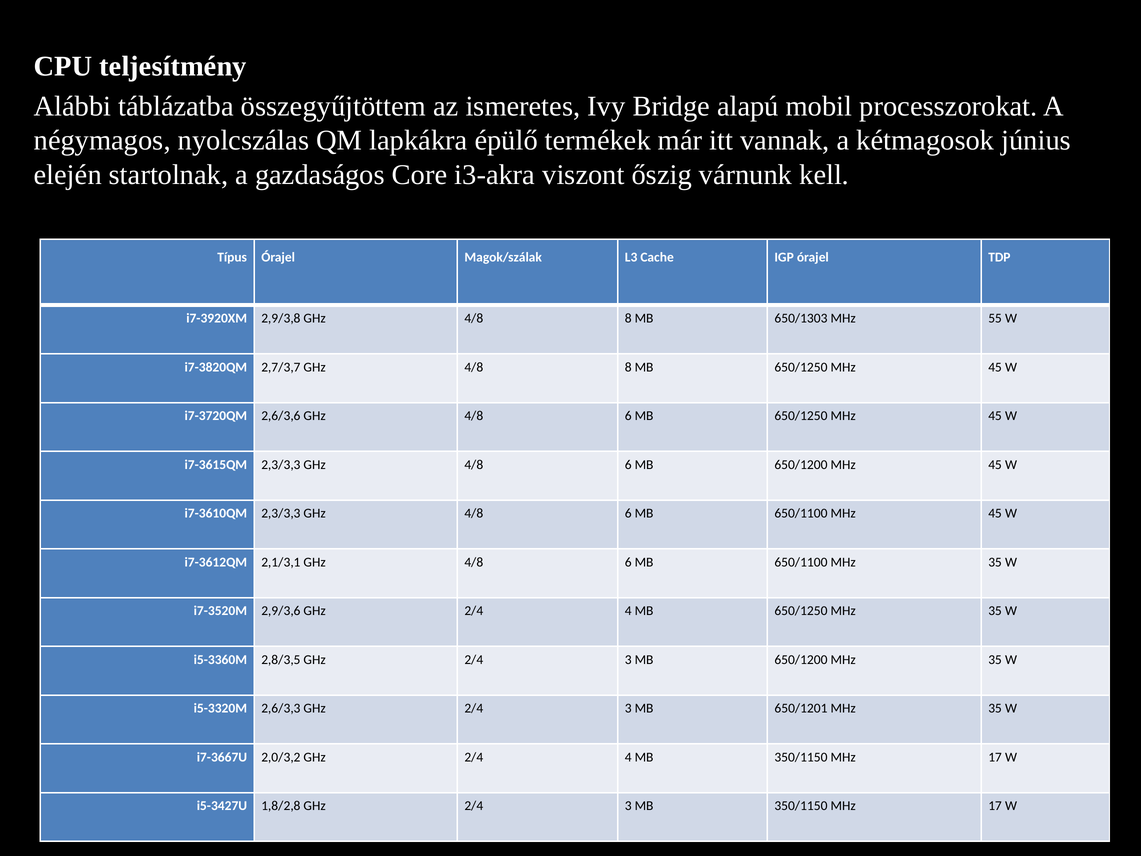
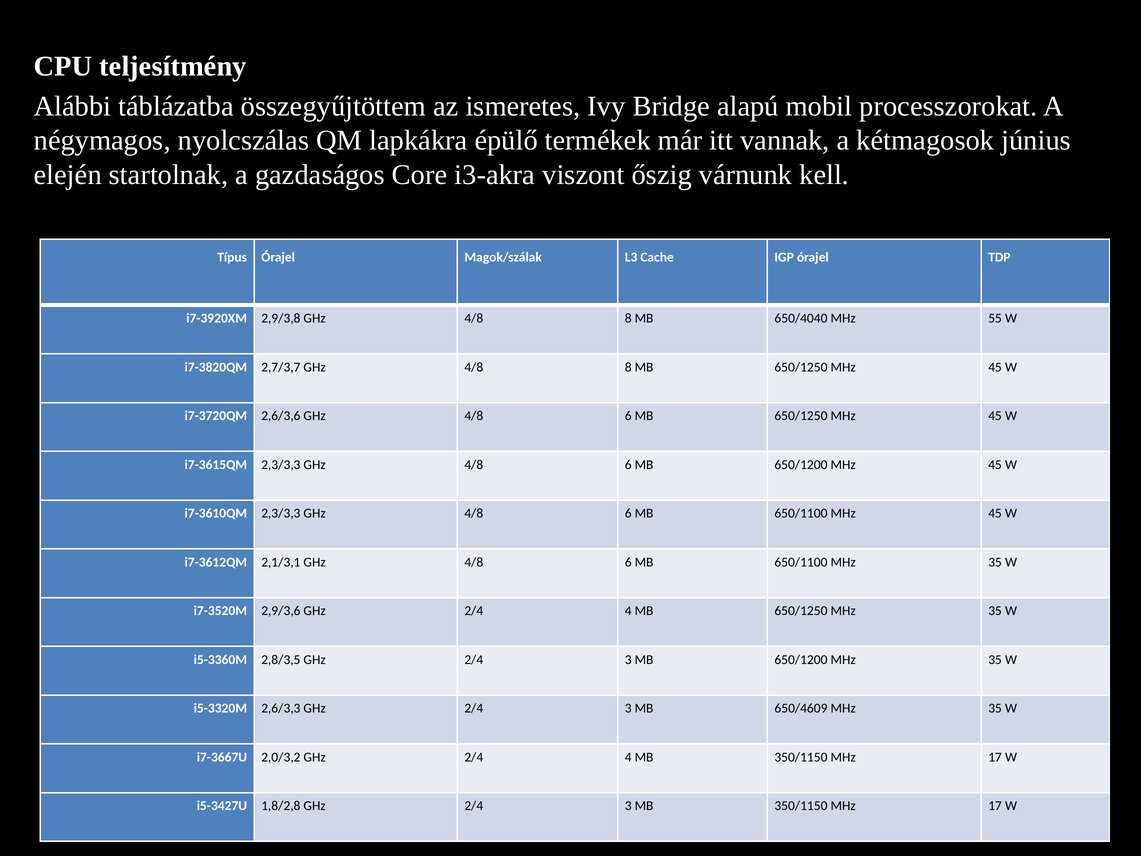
650/1303: 650/1303 -> 650/4040 (801, 318)
650/1201: 650/1201 -> 650/4609 (801, 708)
